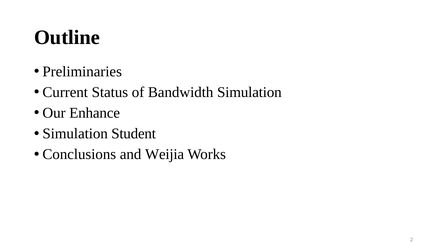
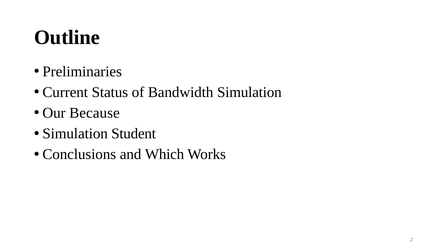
Enhance: Enhance -> Because (95, 113)
Weijia: Weijia -> Which (165, 155)
